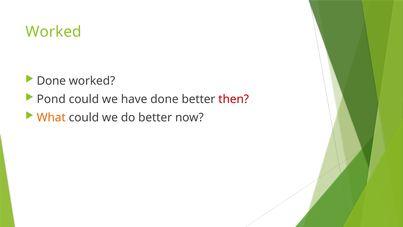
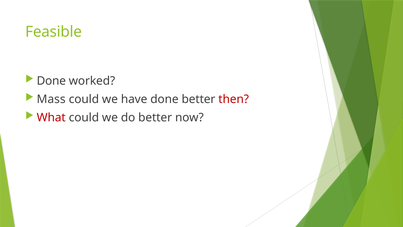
Worked: Worked -> Feasible (54, 32)
Pond: Pond -> Mass (51, 99)
What colour: orange -> red (51, 117)
